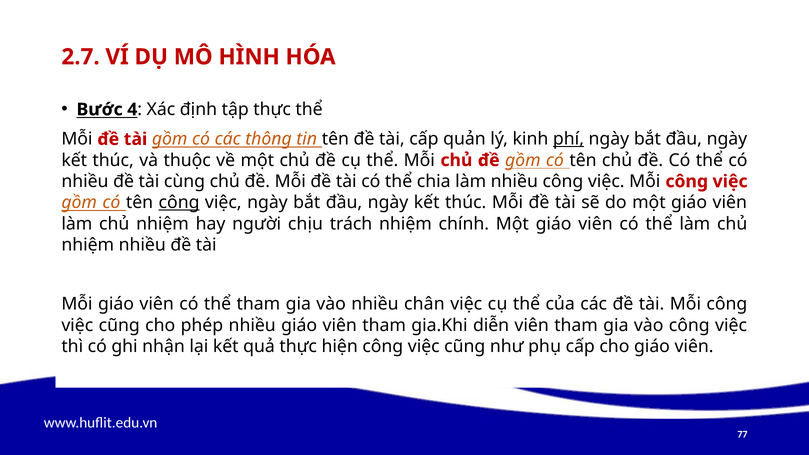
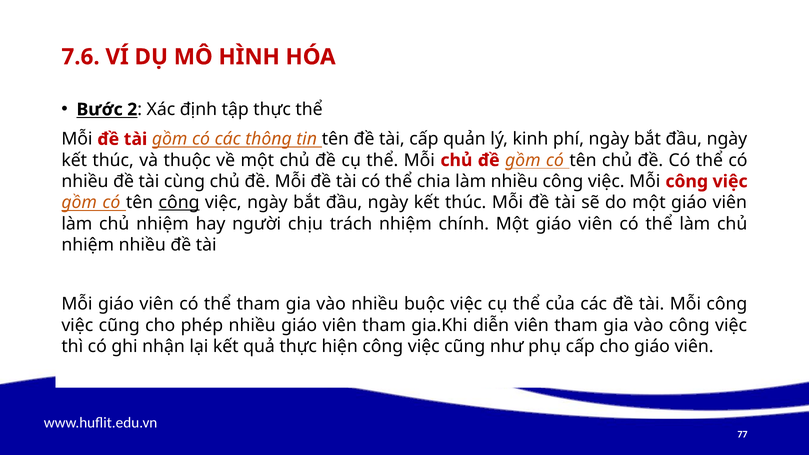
2.7: 2.7 -> 7.6 (81, 57)
4: 4 -> 2 (132, 110)
phí underline: present -> none (568, 139)
chân: chân -> buộc (424, 304)
